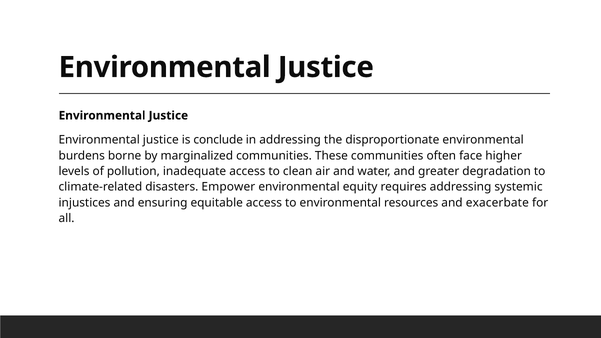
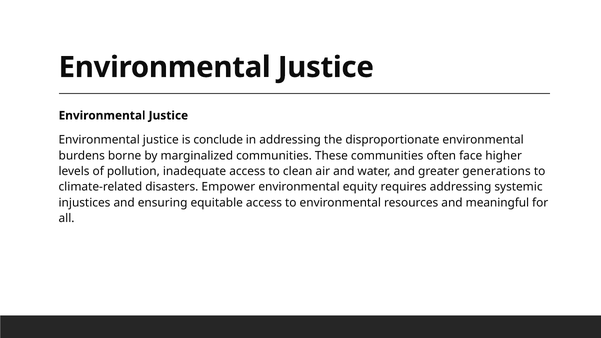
degradation: degradation -> generations (497, 171)
exacerbate: exacerbate -> meaningful (497, 203)
